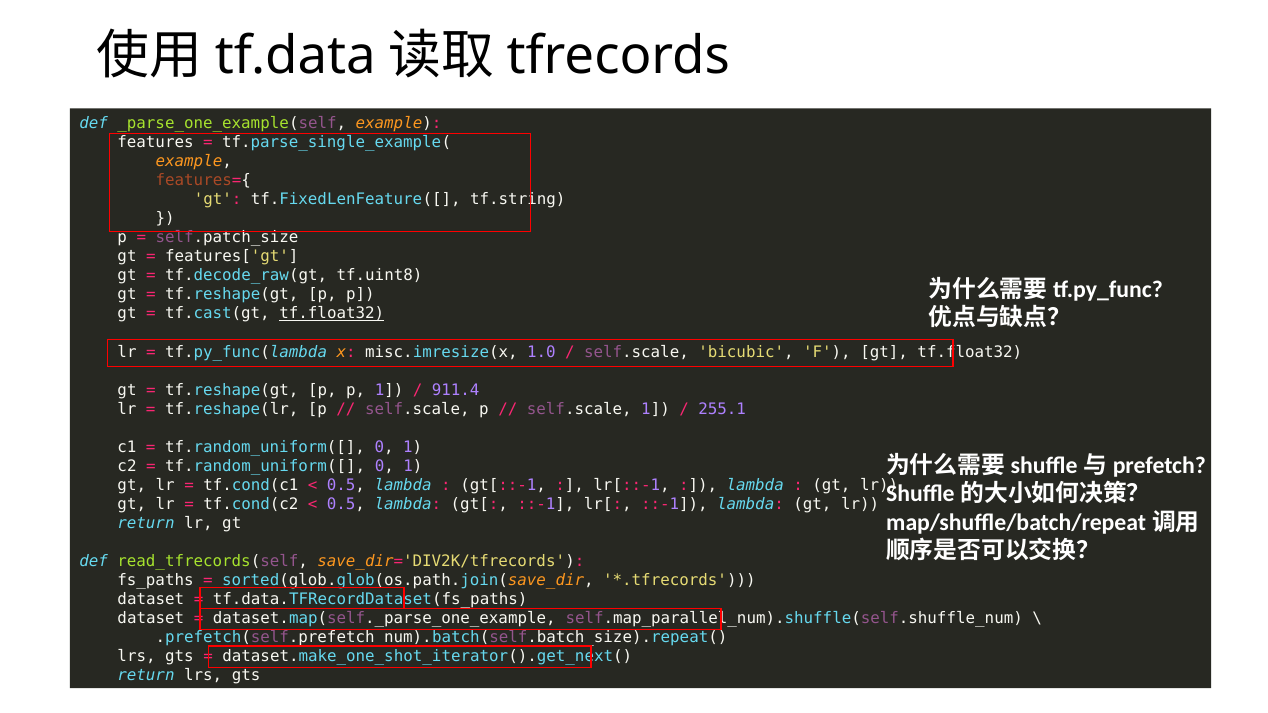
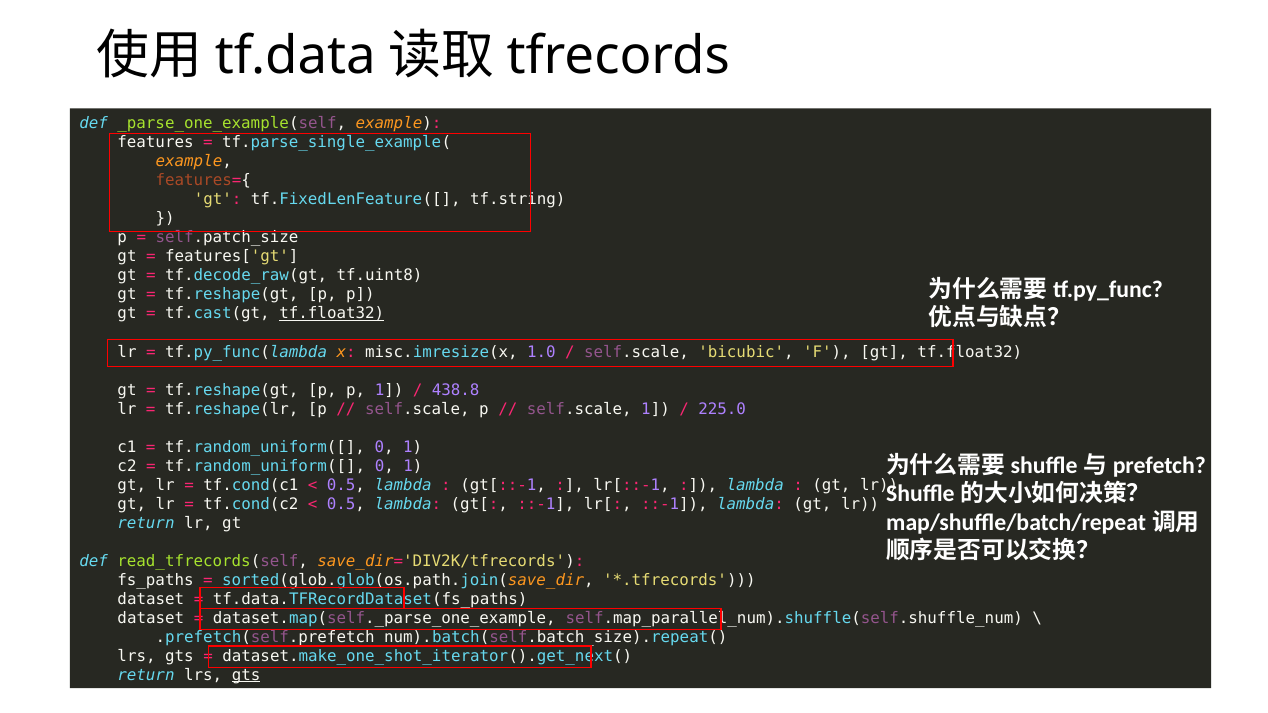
911.4: 911.4 -> 438.8 (456, 390)
255.1: 255.1 -> 225.0 (722, 409)
gts underline: none -> present (246, 675)
